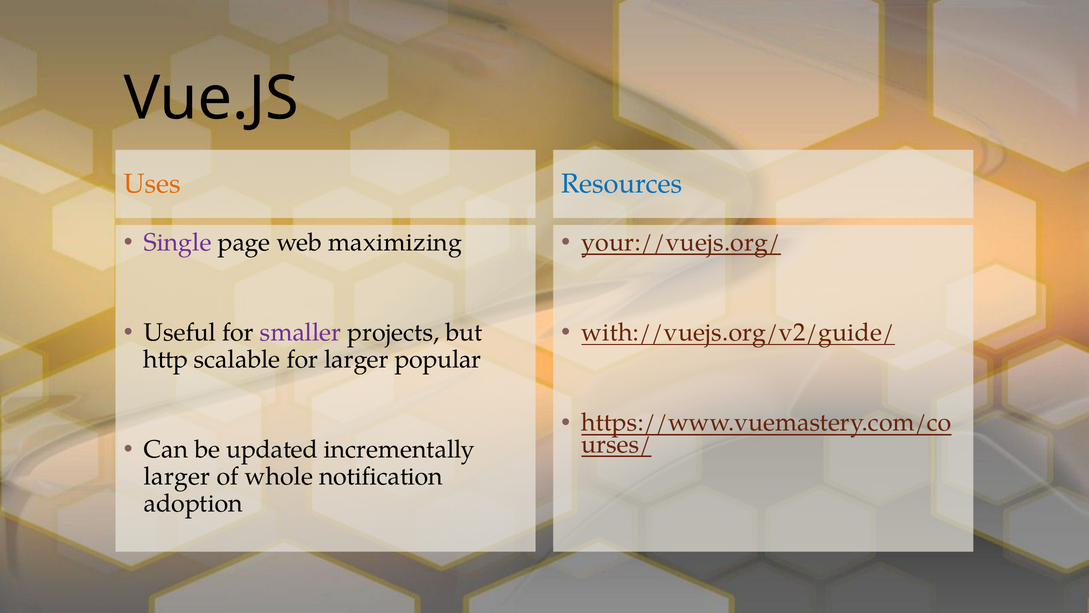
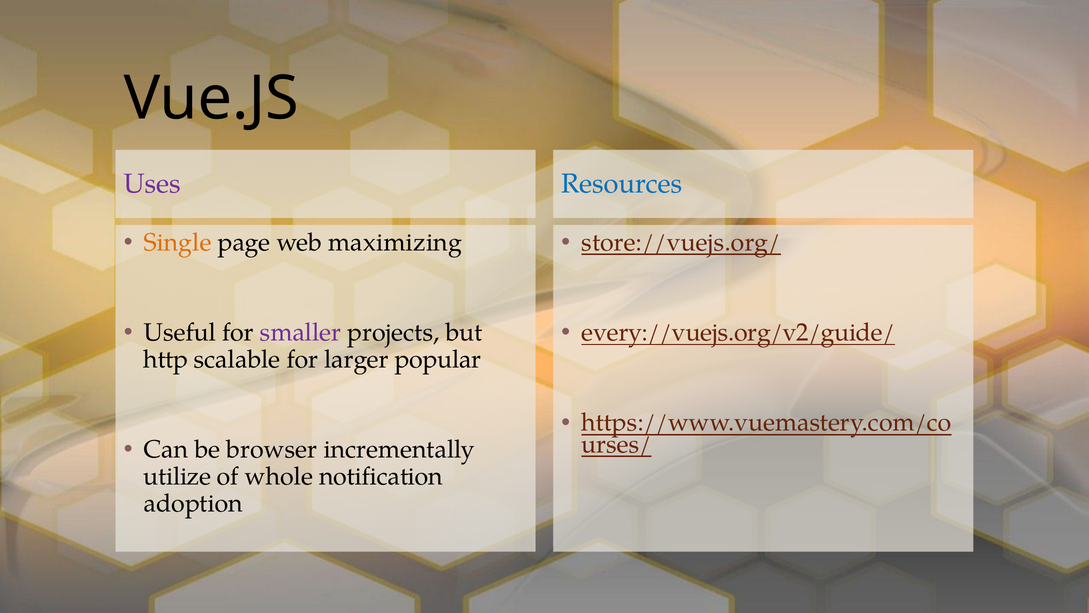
Uses colour: orange -> purple (152, 184)
Single colour: purple -> orange (178, 242)
your://vuejs.org/: your://vuejs.org/ -> store://vuejs.org/ (681, 242)
with://vuejs.org/v2/guide/: with://vuejs.org/v2/guide/ -> every://vuejs.org/v2/guide/ (738, 332)
updated: updated -> browser (272, 449)
larger: larger -> utilize (177, 476)
